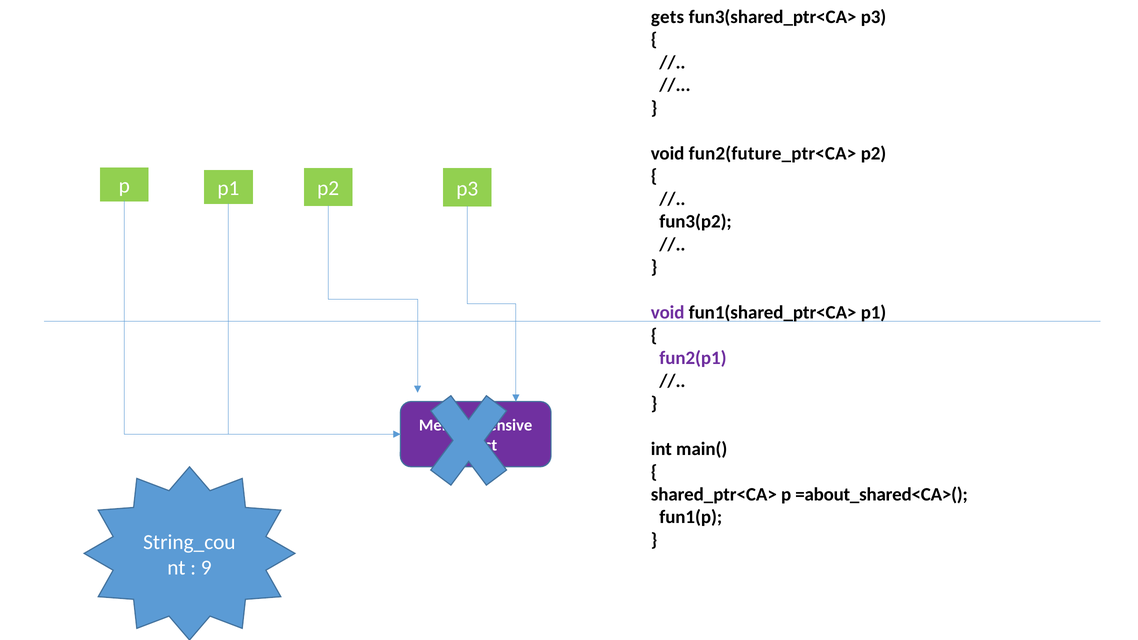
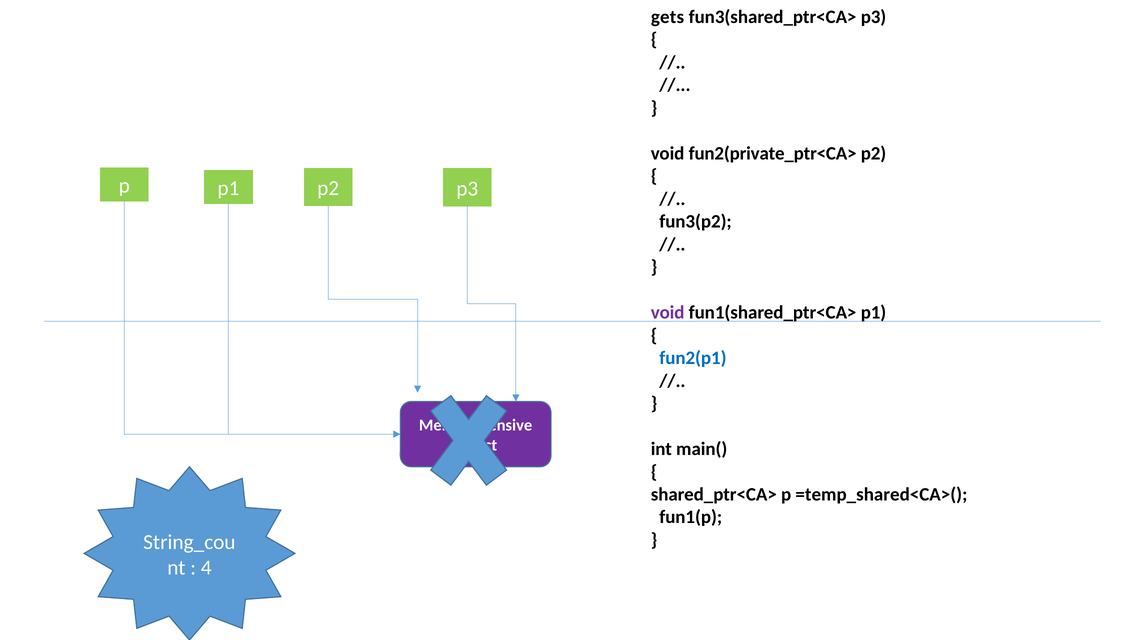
fun2(future_ptr<CA>: fun2(future_ptr<CA> -> fun2(private_ptr<CA> (773, 153)
fun2(p1 colour: purple -> blue (693, 358)
=about_shared<CA>(: =about_shared<CA>( -> =temp_shared<CA>( (881, 495)
9: 9 -> 4 (206, 568)
